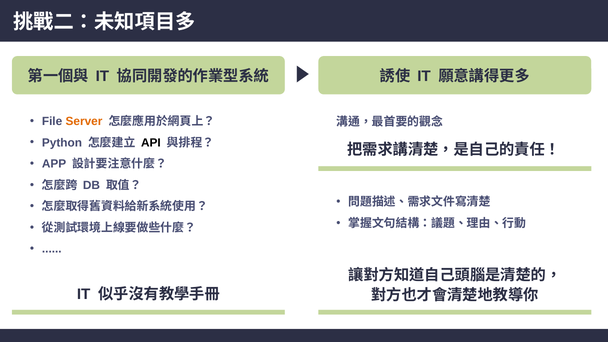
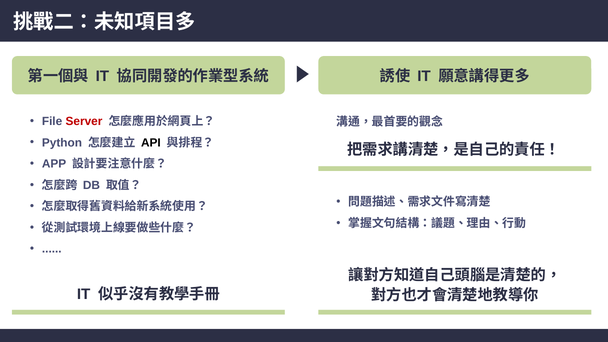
Server colour: orange -> red (84, 121)
